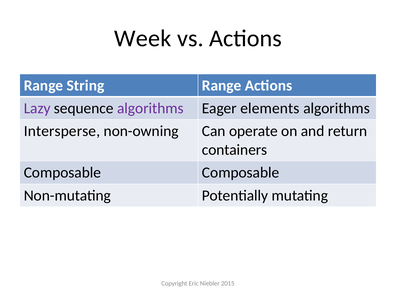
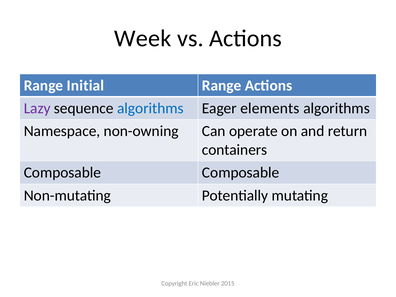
String: String -> Initial (86, 85)
algorithms colour: purple -> blue (150, 108)
Intersperse: Intersperse -> Namespace (62, 131)
